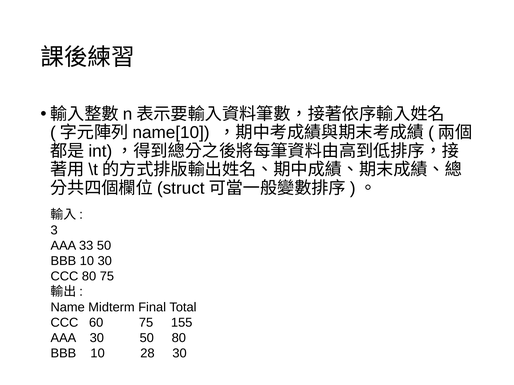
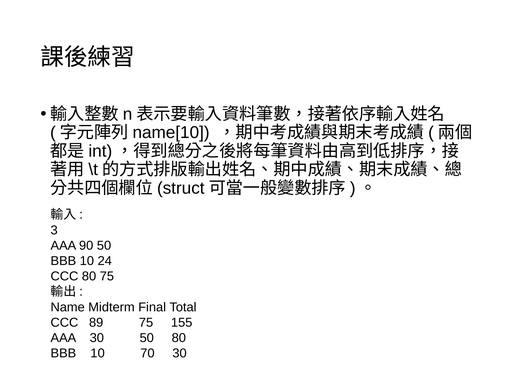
33: 33 -> 90 (86, 246)
10 30: 30 -> 24 (105, 261)
60: 60 -> 89 (96, 323)
28: 28 -> 70 (147, 354)
